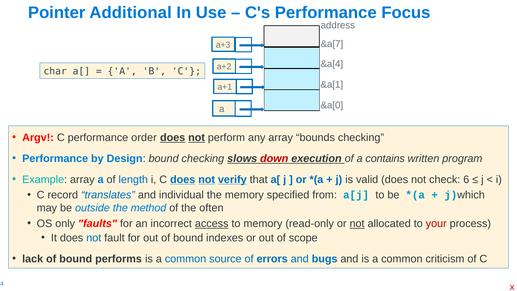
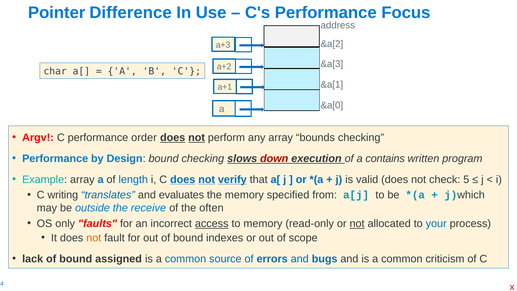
Additional: Additional -> Difference (131, 13)
&a[7: &a[7 -> &a[2 (332, 44)
&a[4: &a[4 -> &a[3 (332, 64)
6: 6 -> 5 (466, 179)
record: record -> writing (63, 195)
individual: individual -> evaluates (181, 195)
method: method -> receive (148, 208)
your colour: red -> blue (436, 223)
not colour: blue -> orange (94, 238)
performs: performs -> assigned (119, 259)
